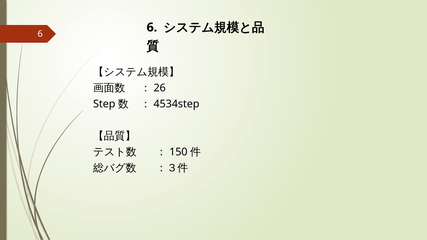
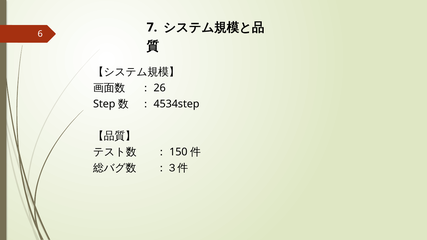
6 6: 6 -> 7 (152, 27)
